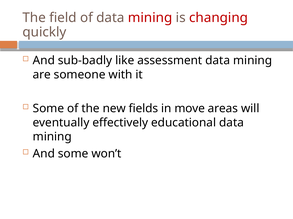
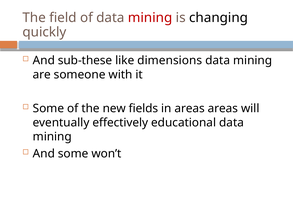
changing colour: red -> black (219, 18)
sub-badly: sub-badly -> sub-these (85, 61)
assessment: assessment -> dimensions (170, 61)
in move: move -> areas (190, 109)
